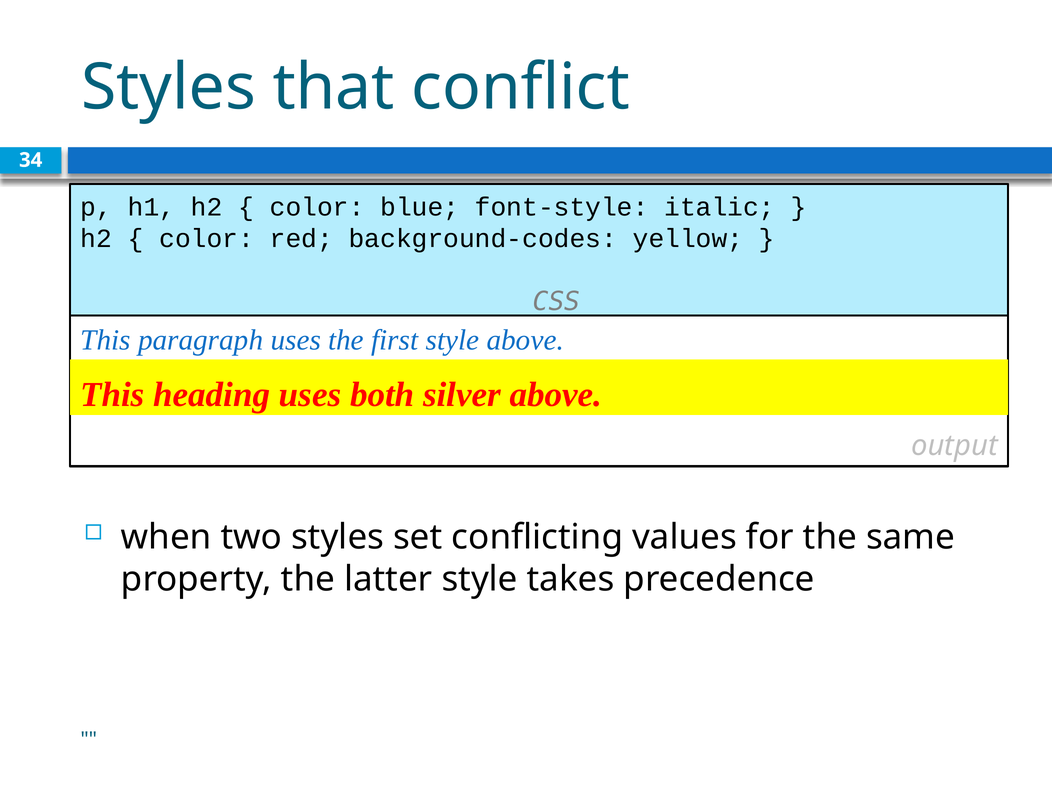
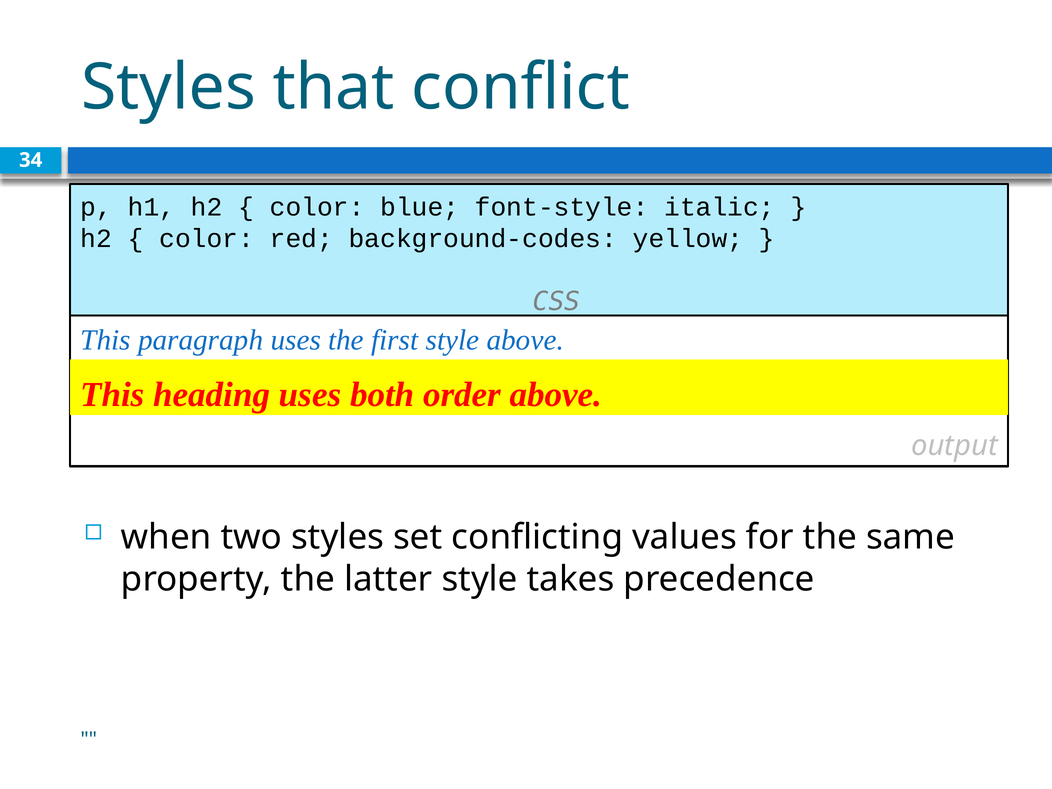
silver: silver -> order (462, 395)
